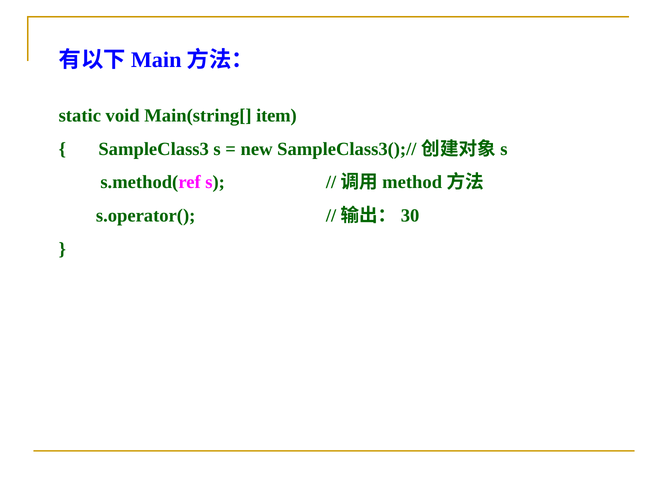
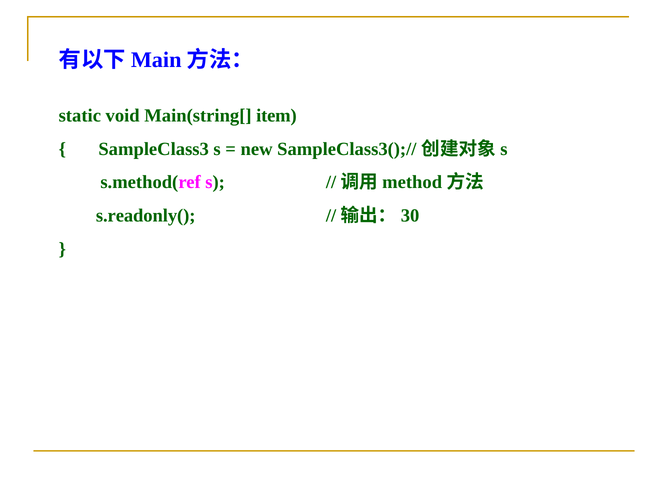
s.operator(: s.operator( -> s.readonly( (146, 216)
